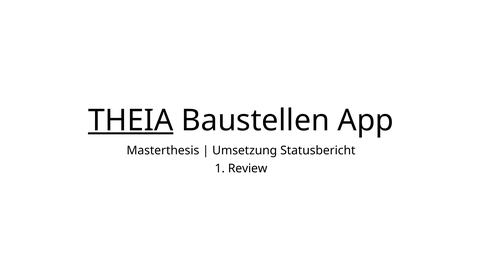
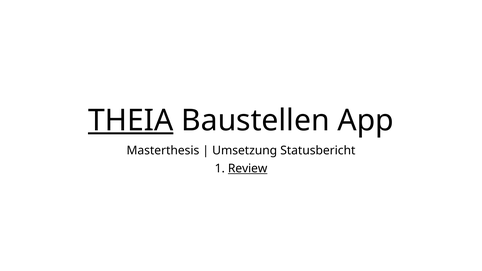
Review underline: none -> present (248, 169)
